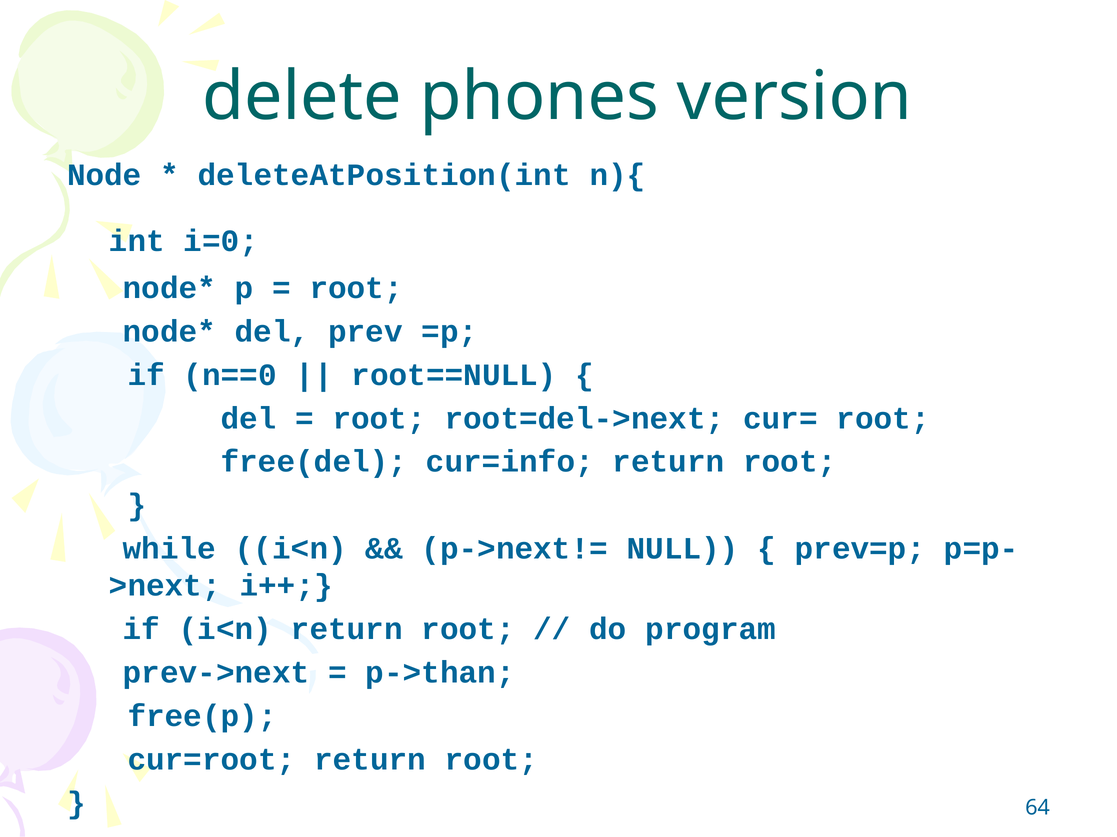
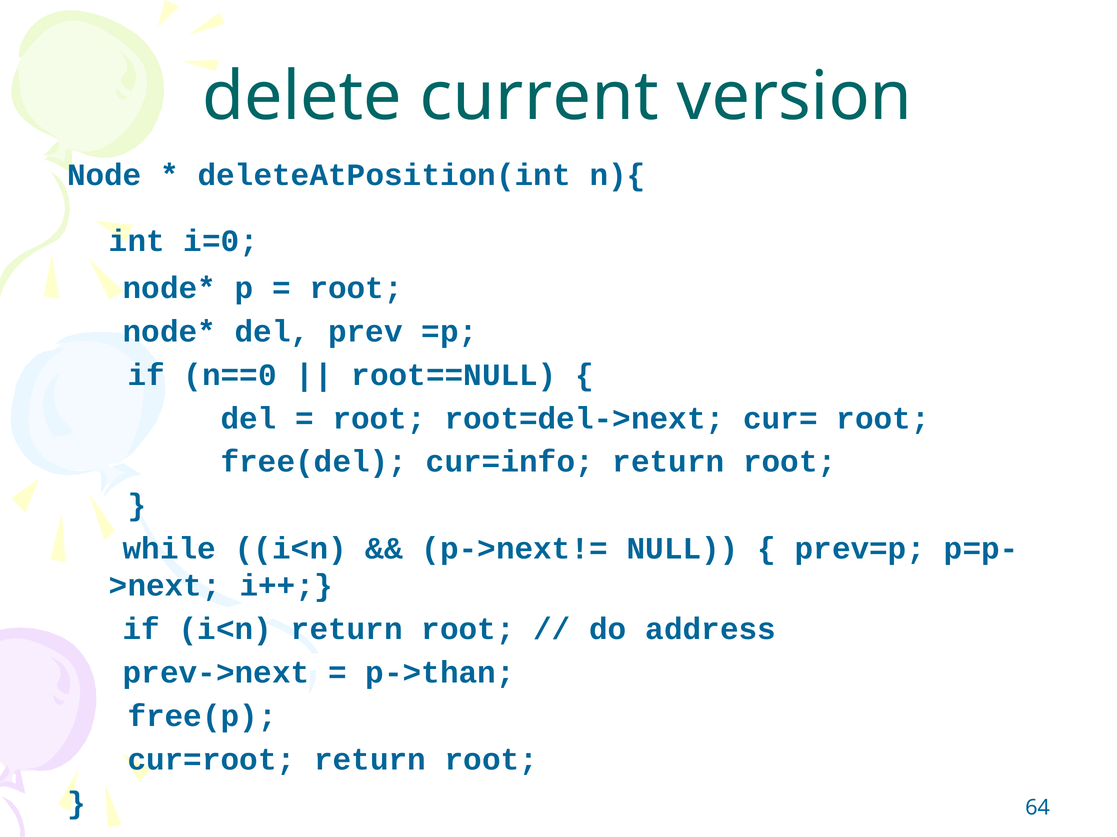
phones: phones -> current (539, 97)
program: program -> address (711, 630)
